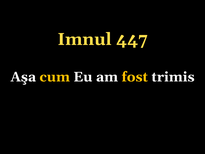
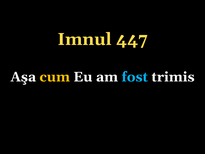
fost colour: yellow -> light blue (135, 77)
